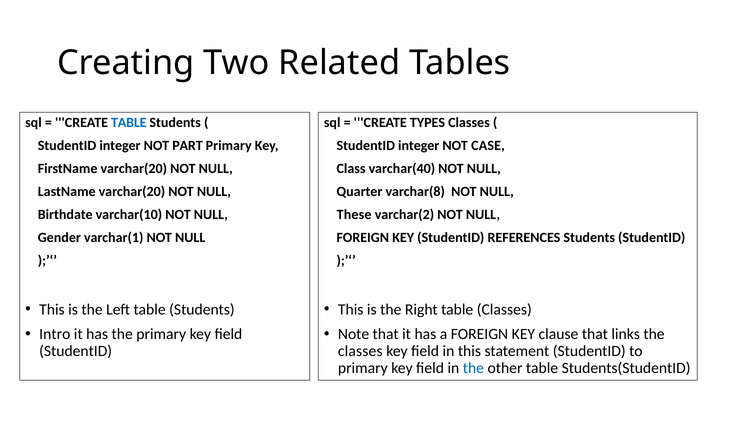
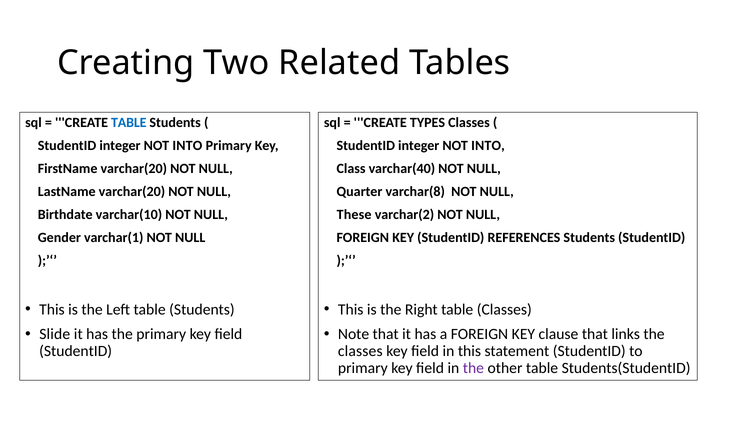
PART: PART -> INTO (187, 145)
CASE: CASE -> INTO (488, 145)
Intro: Intro -> Slide (55, 334)
the colour: blue -> purple (473, 367)
